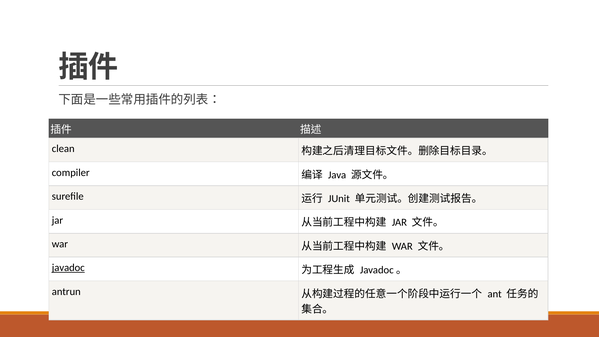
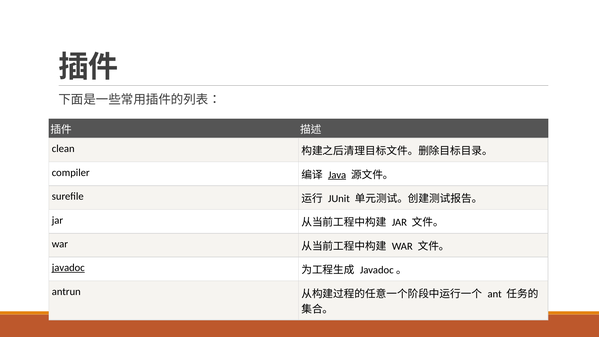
Java underline: none -> present (337, 175)
